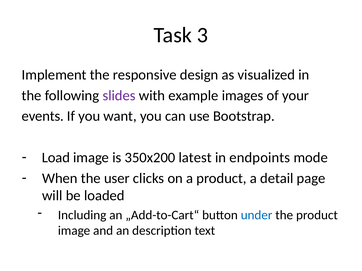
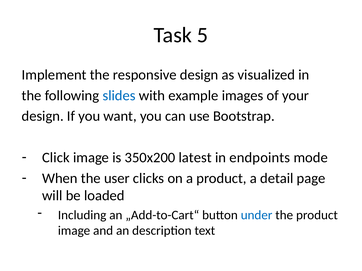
3: 3 -> 5 (203, 35)
slides colour: purple -> blue (119, 96)
events: events -> design (43, 116)
Load: Load -> Click (56, 158)
